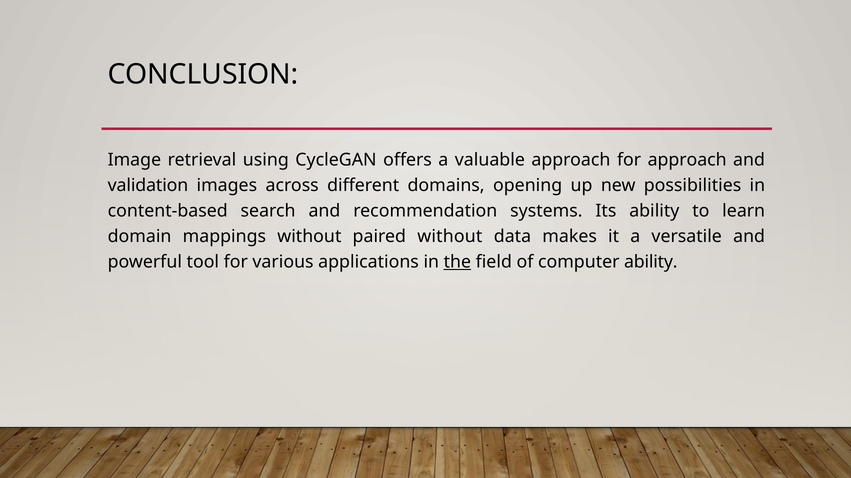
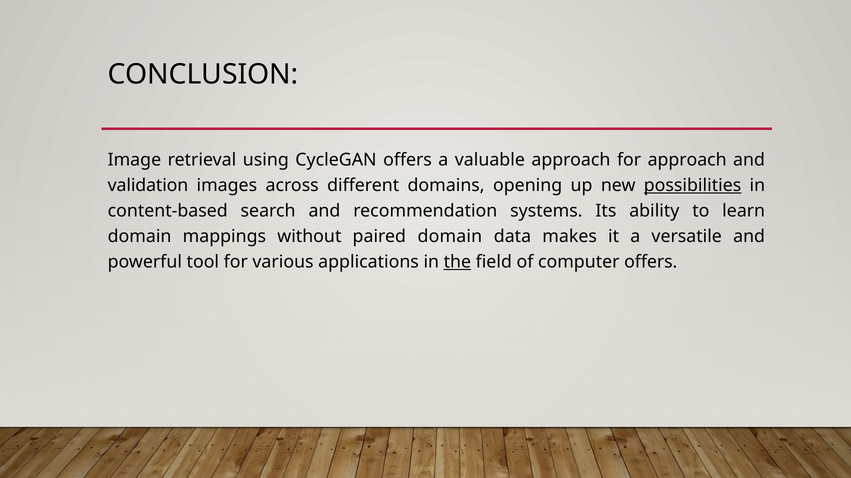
possibilities underline: none -> present (693, 186)
paired without: without -> domain (450, 237)
computer ability: ability -> offers (651, 262)
